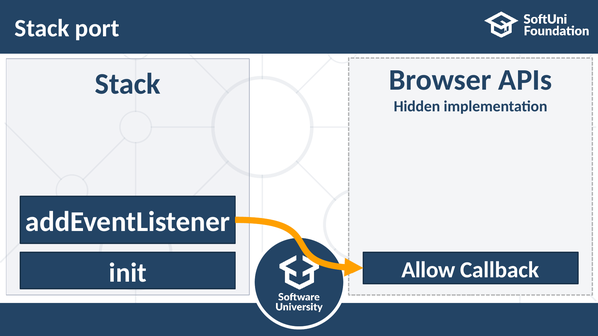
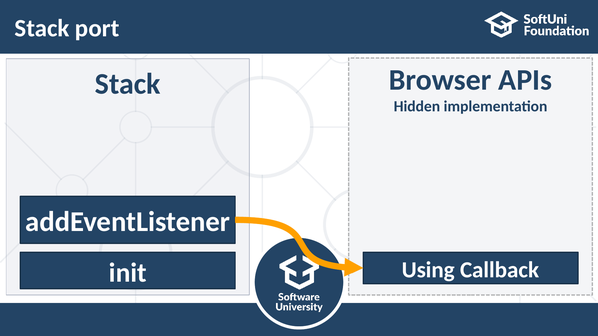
Allow: Allow -> Using (428, 270)
